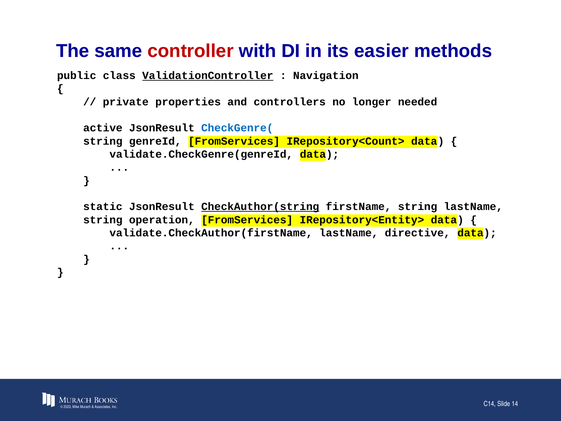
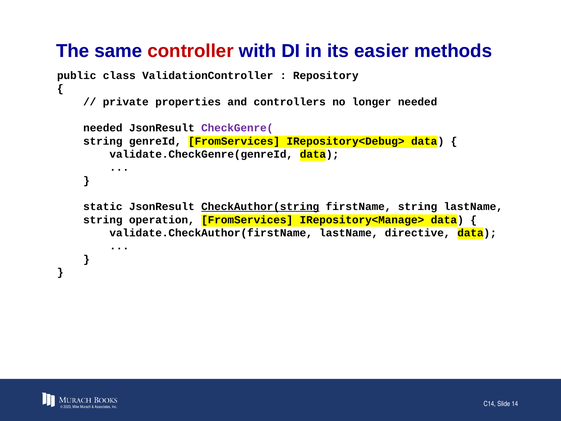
ValidationController underline: present -> none (208, 76)
Navigation: Navigation -> Repository (326, 76)
active: active -> needed (103, 128)
CheckGenre( colour: blue -> purple (237, 128)
IRepository<Count>: IRepository<Count> -> IRepository<Debug> (346, 141)
IRepository<Entity>: IRepository<Entity> -> IRepository<Manage> (362, 220)
